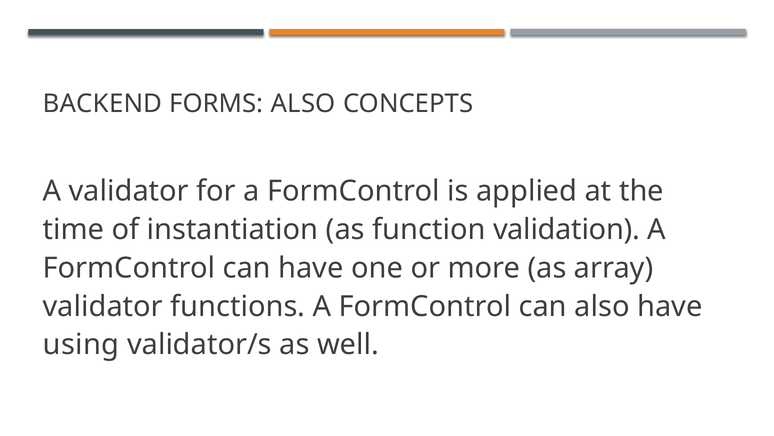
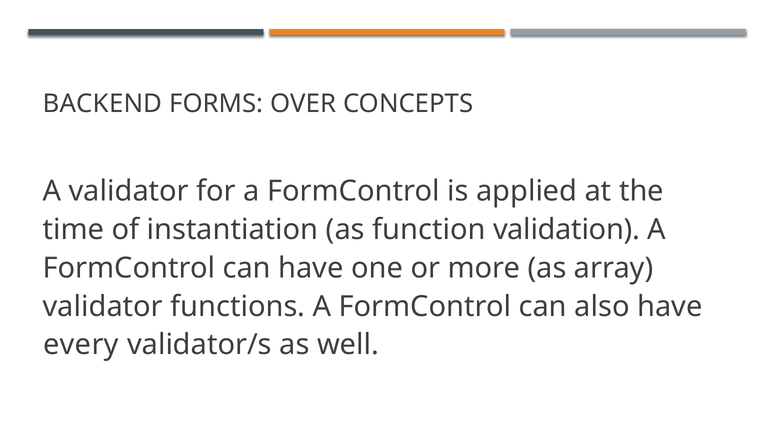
FORMS ALSO: ALSO -> OVER (303, 103)
using: using -> every (81, 344)
